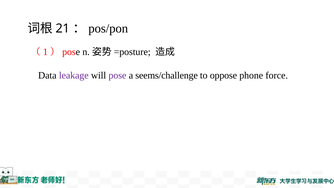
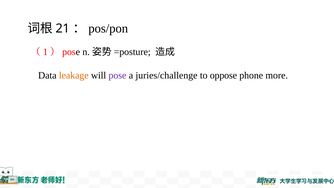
leakage colour: purple -> orange (74, 75)
seems/challenge: seems/challenge -> juries/challenge (167, 75)
force: force -> more (277, 75)
